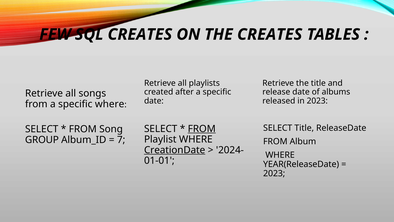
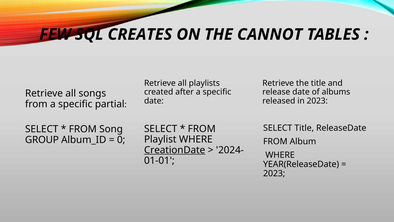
THE CREATES: CREATES -> CANNOT (270, 34)
specific where: where -> partial (110, 104)
FROM underline: present -> none (202, 129)
7: 7 -> 0 (121, 140)
